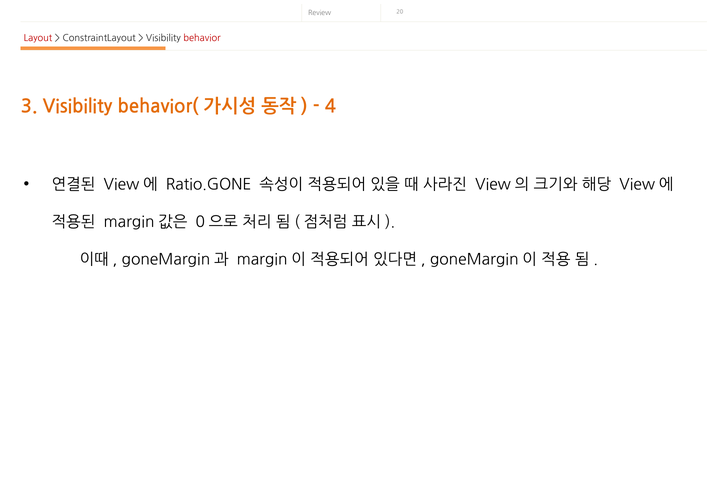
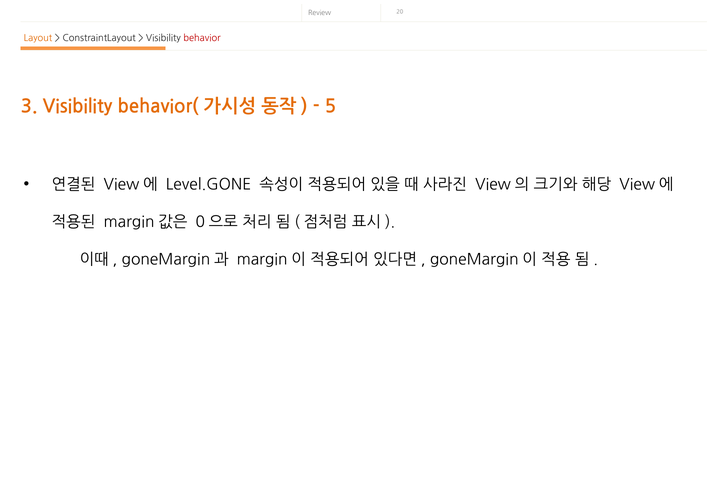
Layout colour: red -> orange (38, 38)
4: 4 -> 5 (330, 107)
Ratio.GONE: Ratio.GONE -> Level.GONE (209, 185)
